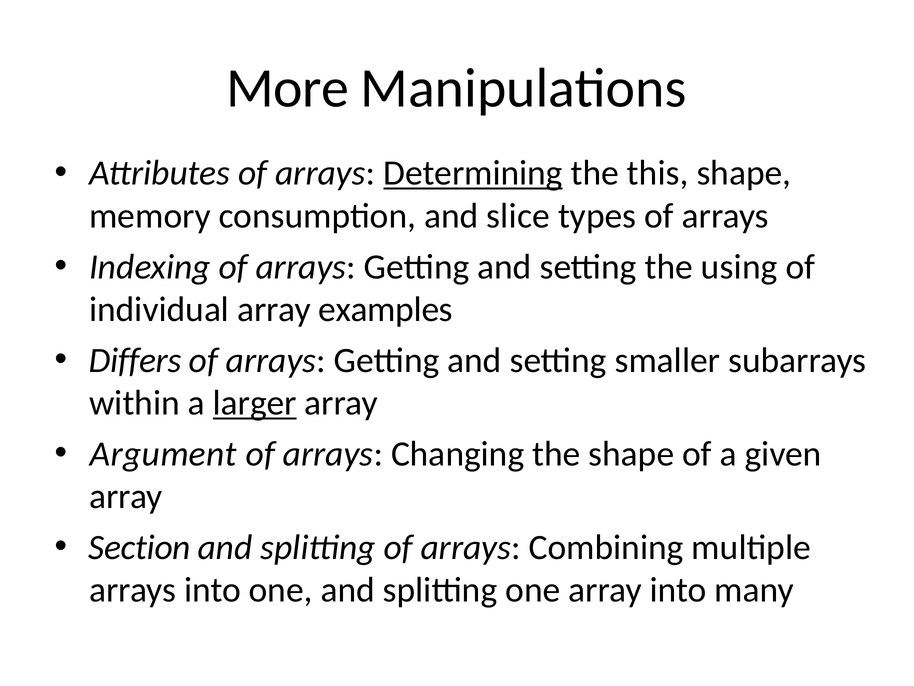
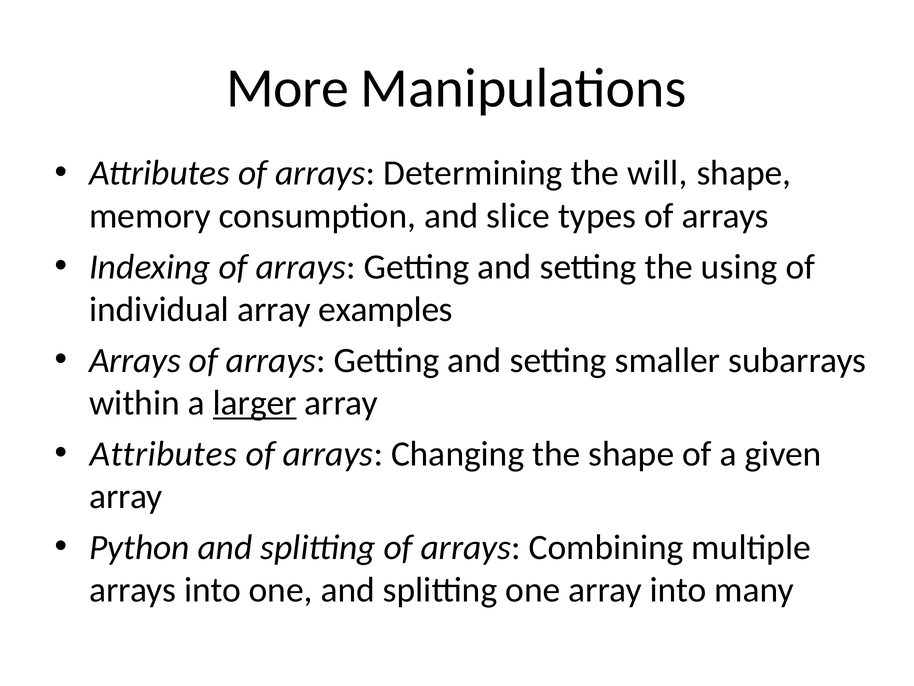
Determining underline: present -> none (473, 173)
this: this -> will (658, 173)
Differs: Differs -> Arrays (135, 360)
Argument: Argument -> Attributes (163, 454)
Section: Section -> Python (139, 547)
